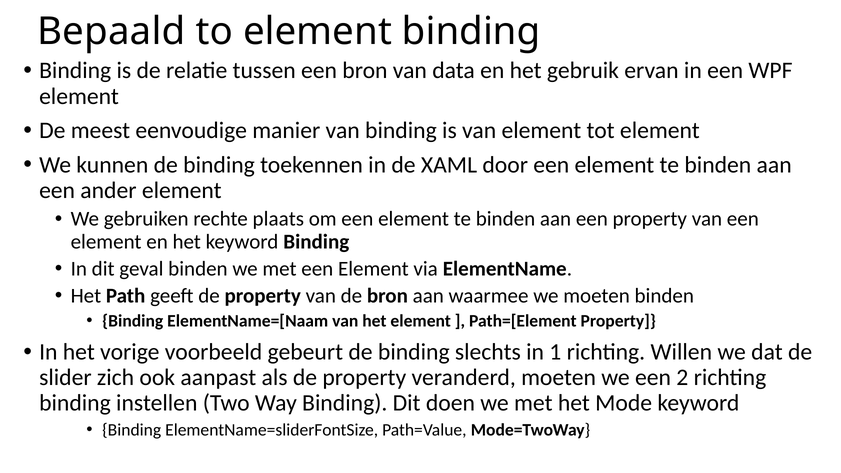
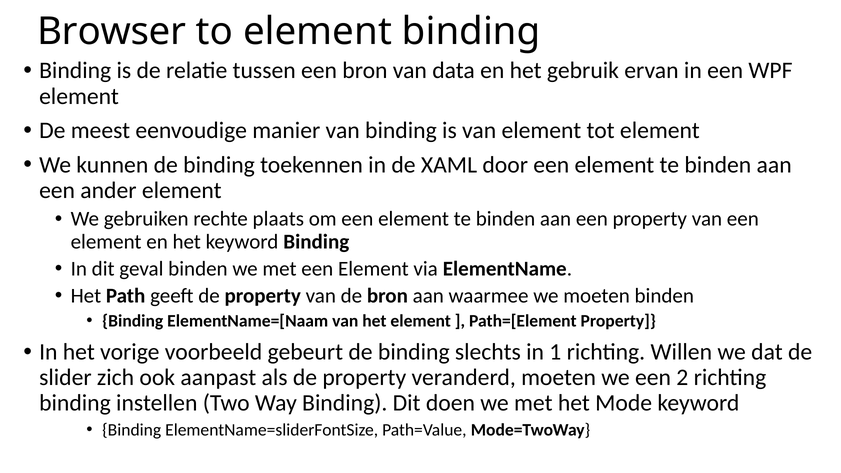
Bepaald: Bepaald -> Browser (112, 31)
